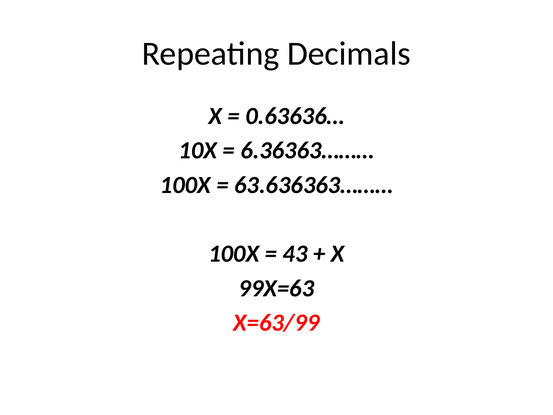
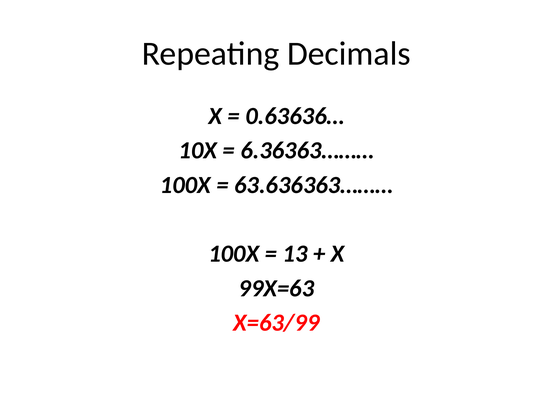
43: 43 -> 13 (295, 254)
